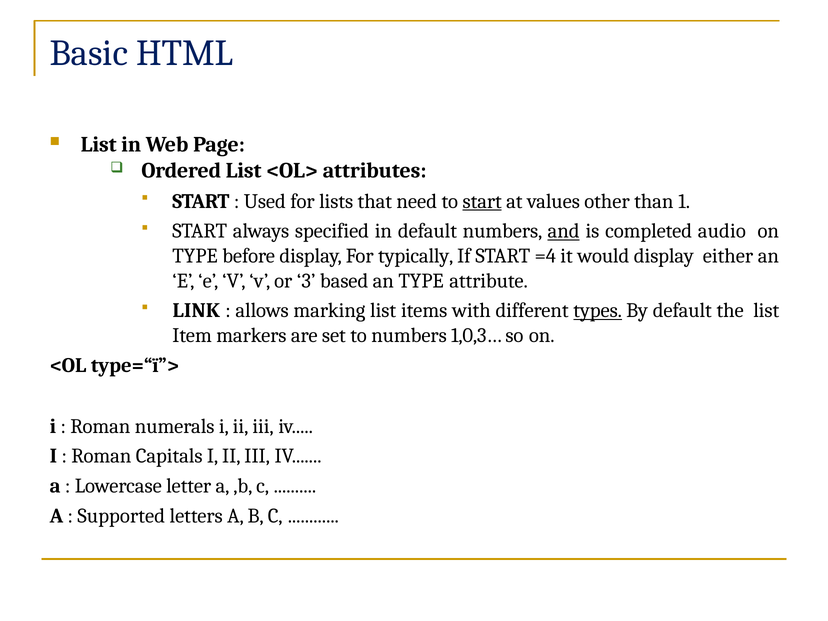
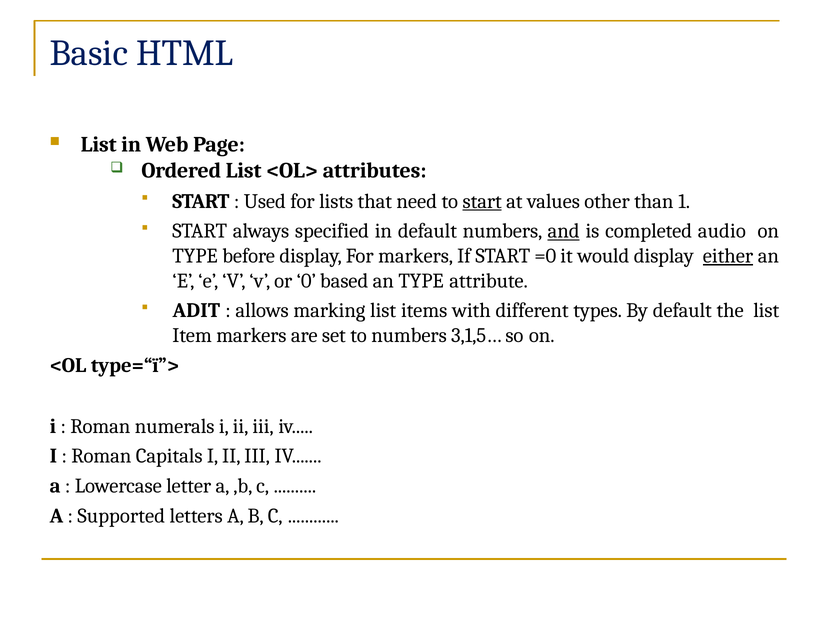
For typically: typically -> markers (416, 256)
=4: =4 -> =0 (545, 256)
either underline: none -> present (728, 256)
3: 3 -> 0 (306, 281)
LINK: LINK -> ADIT (196, 311)
types underline: present -> none (598, 311)
1,0,3…: 1,0,3… -> 3,1,5… (476, 335)
